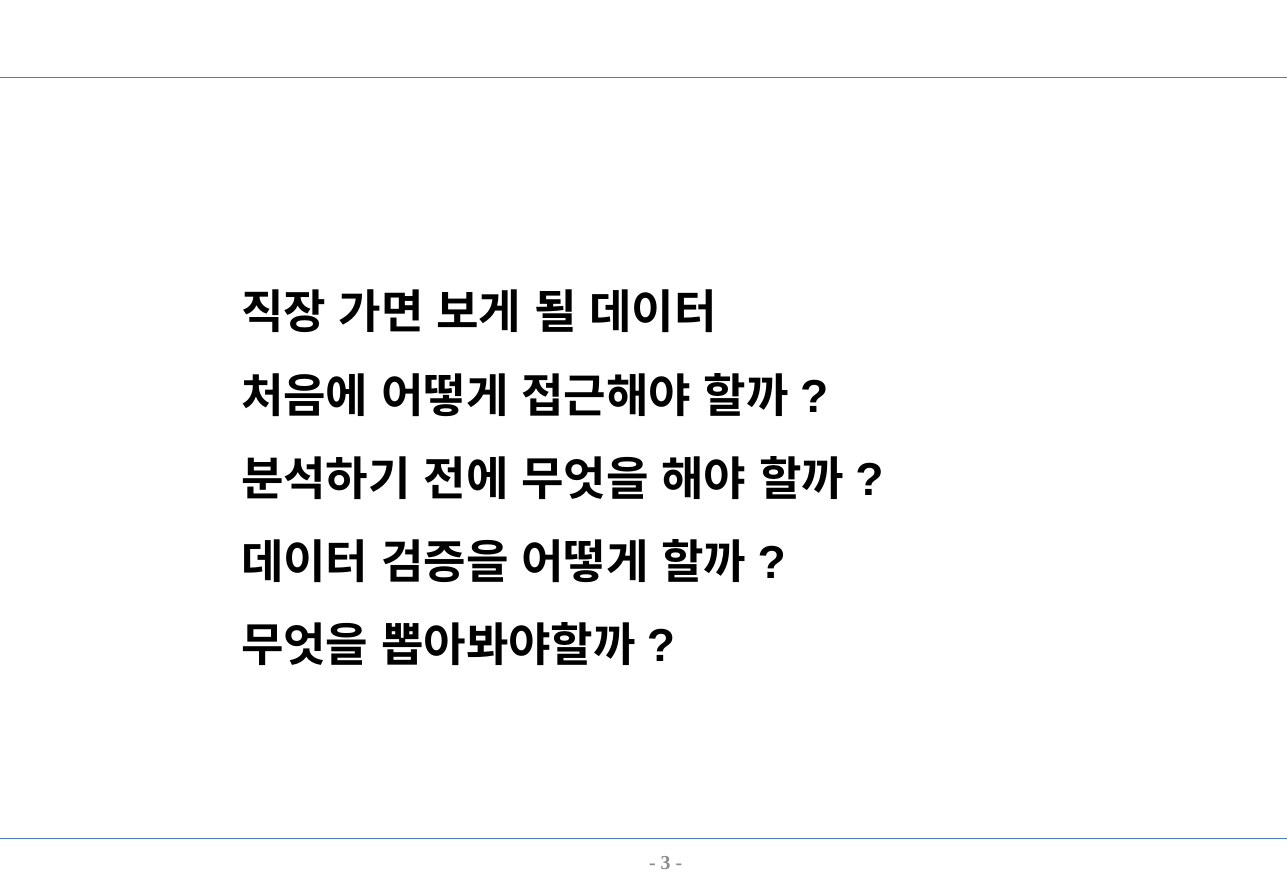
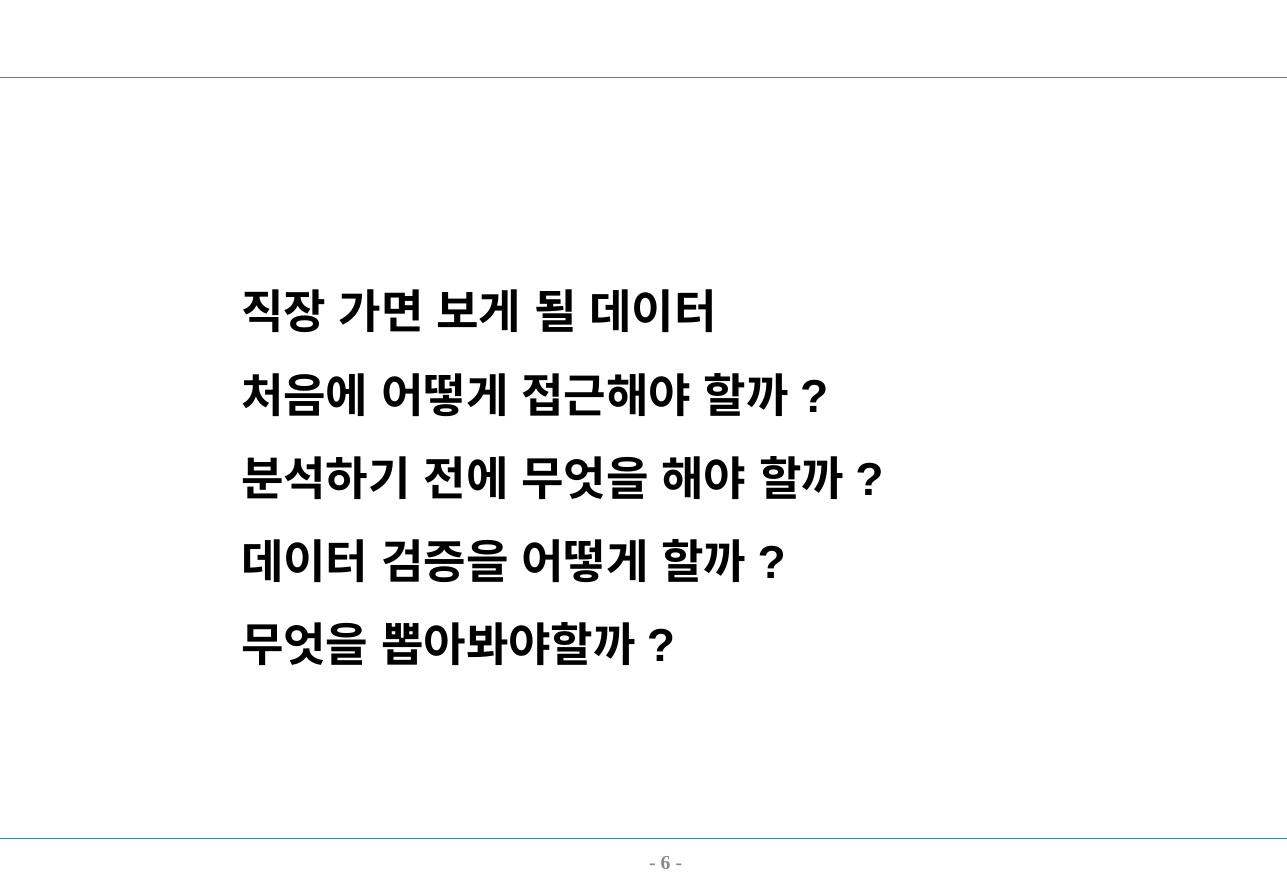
3: 3 -> 6 (666, 863)
